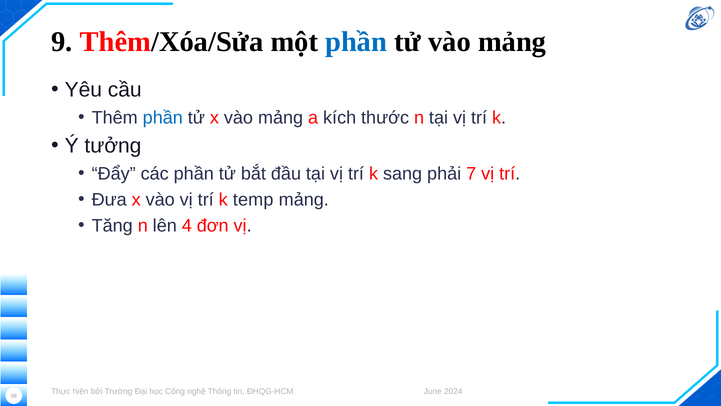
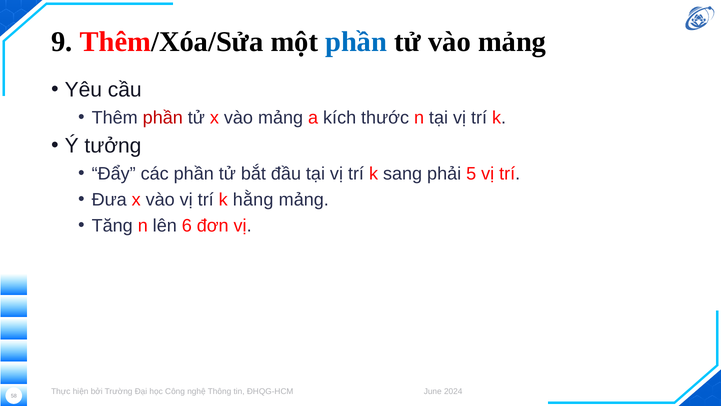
phần colour: blue -> red (163, 118)
7: 7 -> 5 (471, 173)
temp: temp -> hằng (253, 200)
4: 4 -> 6 (187, 226)
